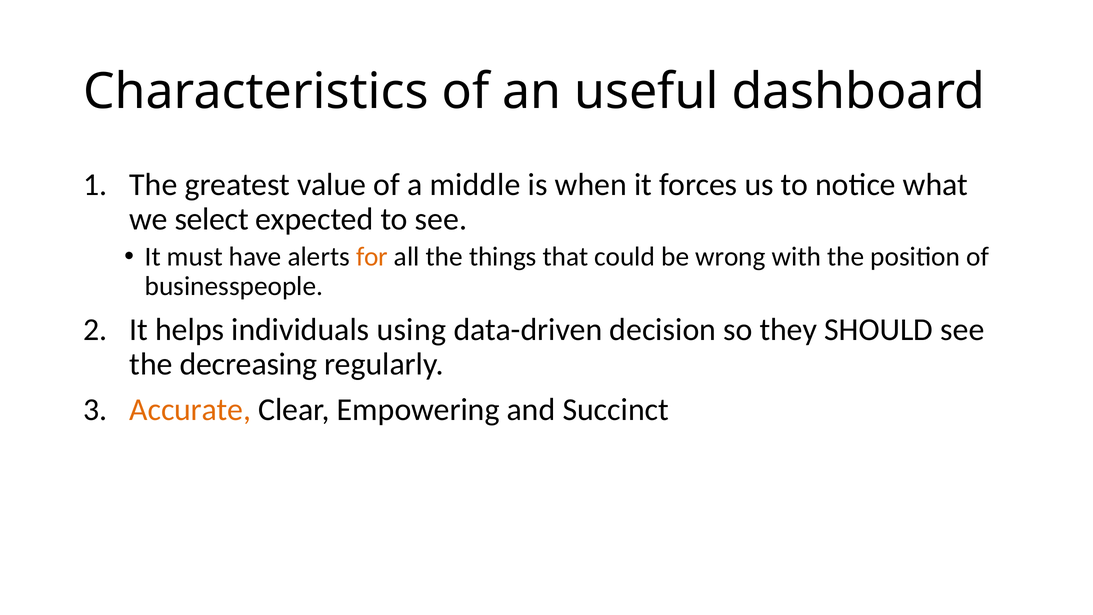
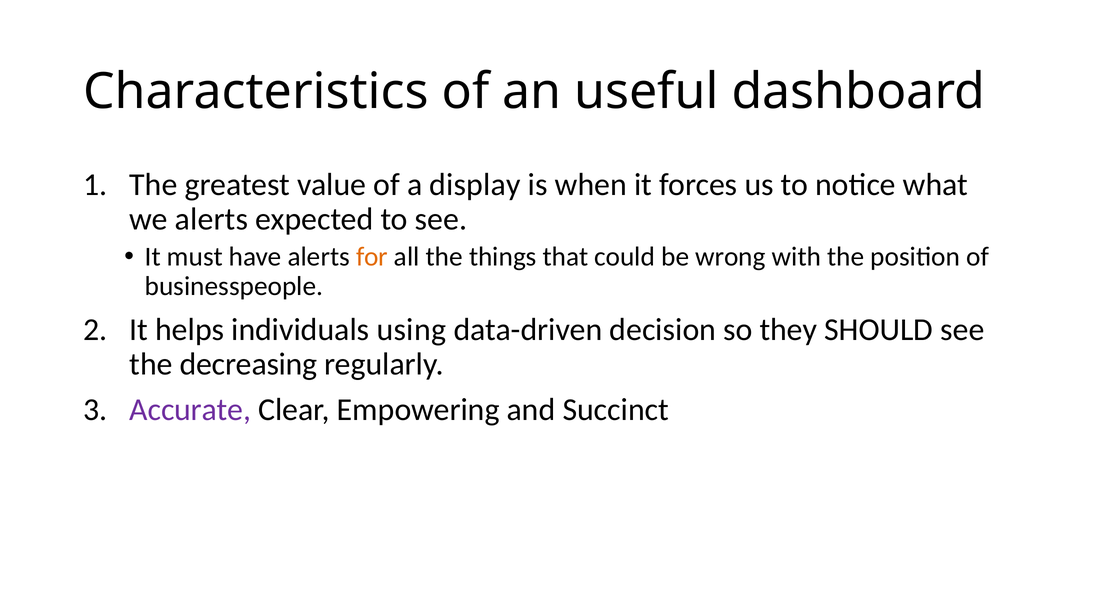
middle: middle -> display (475, 185)
we select: select -> alerts (212, 219)
Accurate colour: orange -> purple (190, 410)
